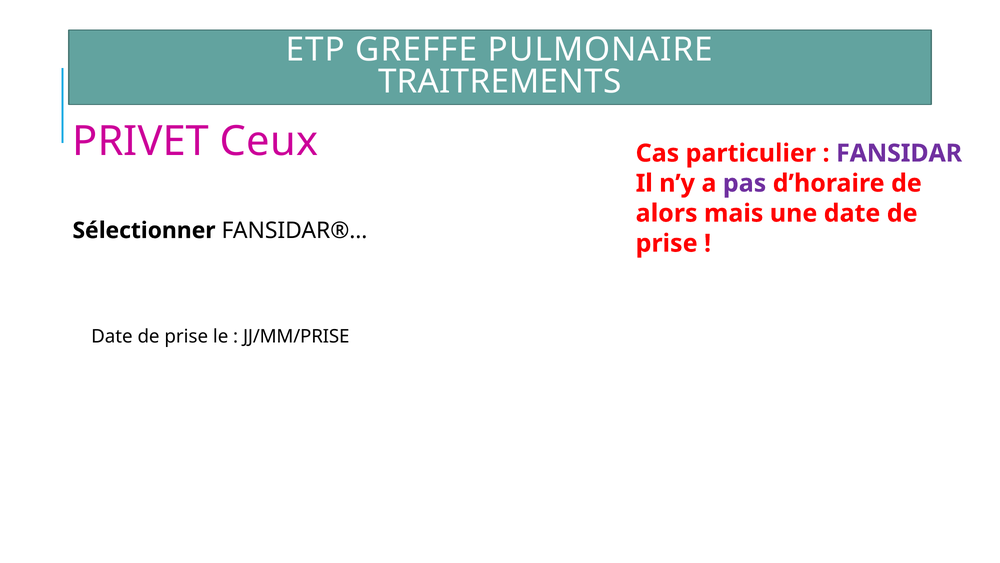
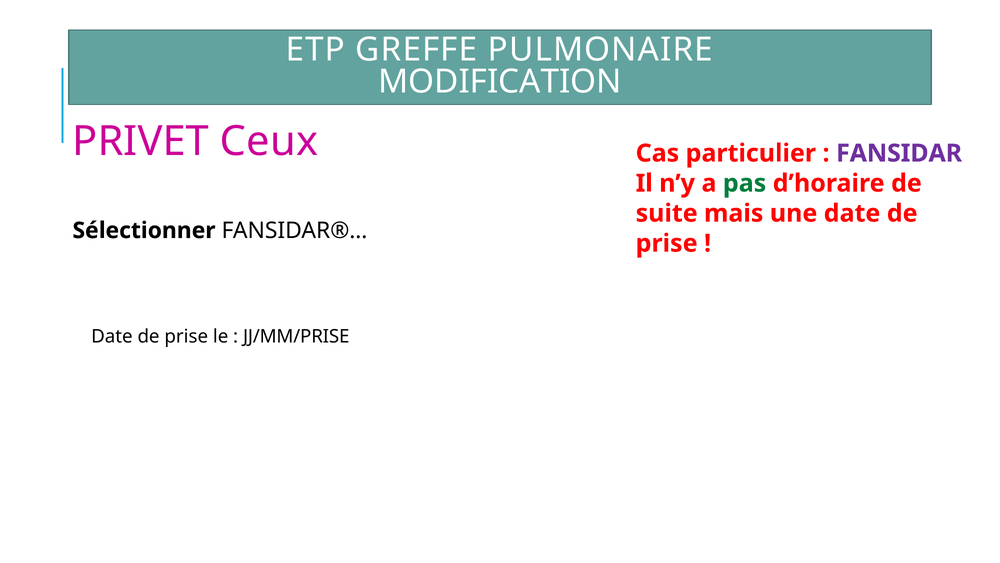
TRAITREMENTS: TRAITREMENTS -> MODIFICATION (500, 82)
pas colour: purple -> green (745, 183)
alors: alors -> suite (667, 213)
